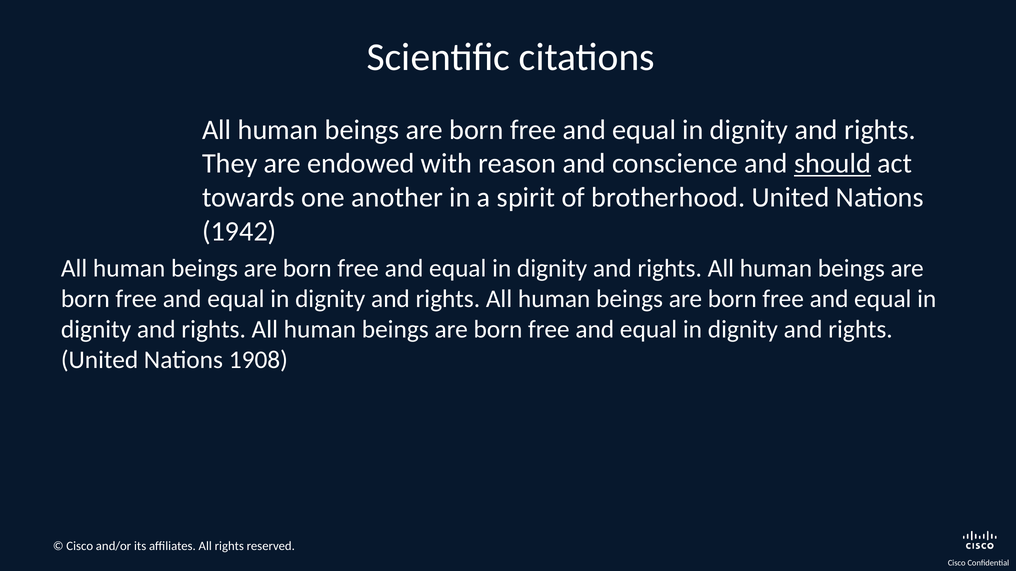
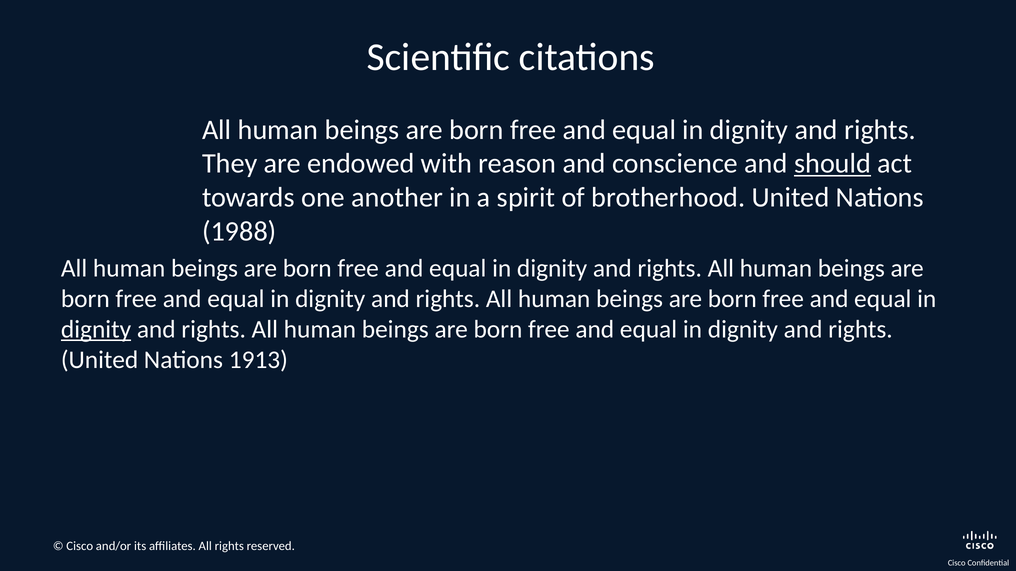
1942: 1942 -> 1988 (239, 232)
dignity underline: none -> present (96, 330)
1908: 1908 -> 1913 (258, 360)
